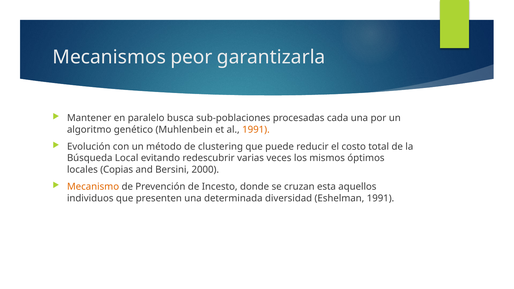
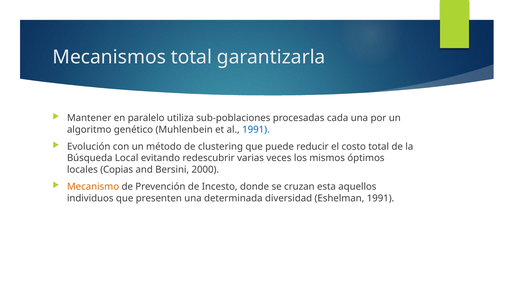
Mecanismos peor: peor -> total (191, 57)
busca: busca -> utiliza (180, 118)
1991 colour: orange -> blue (256, 130)
